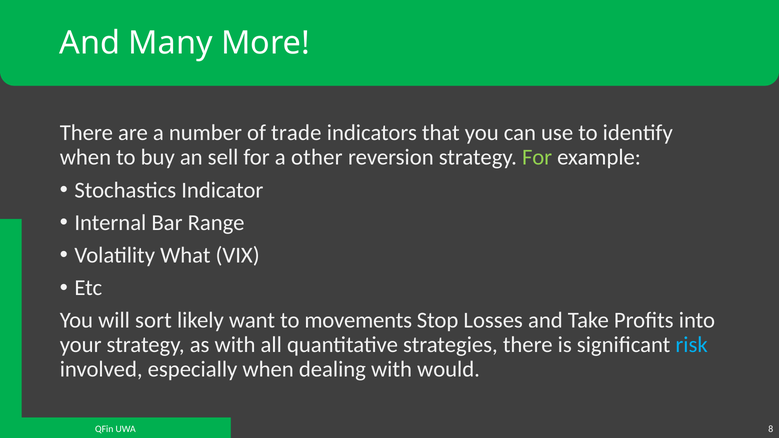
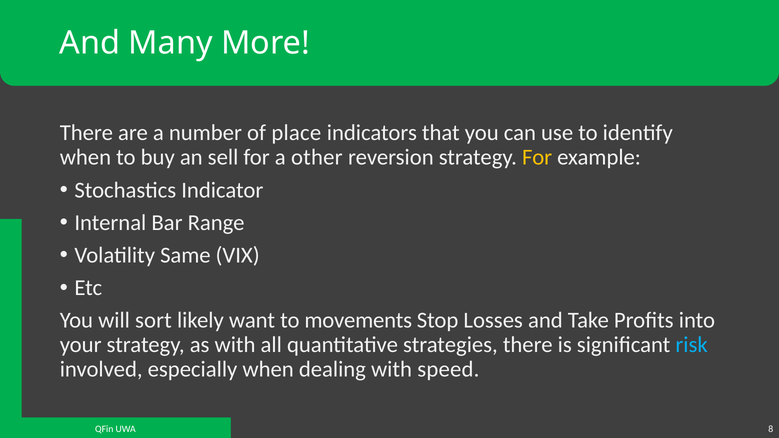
trade: trade -> place (296, 133)
For colour: light green -> yellow (537, 158)
What: What -> Same (185, 255)
would: would -> speed (448, 370)
